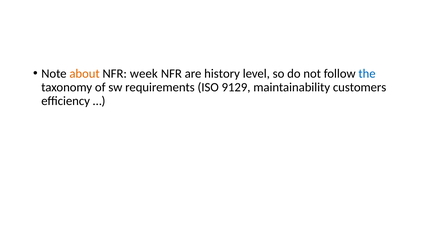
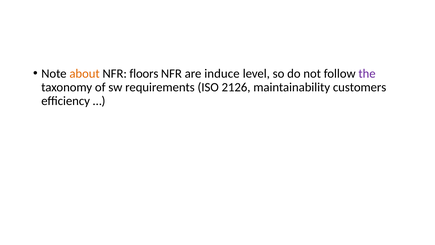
week: week -> floors (144, 74)
history: history -> induce (222, 74)
the colour: blue -> purple (367, 74)
9129: 9129 -> 2126 (236, 87)
